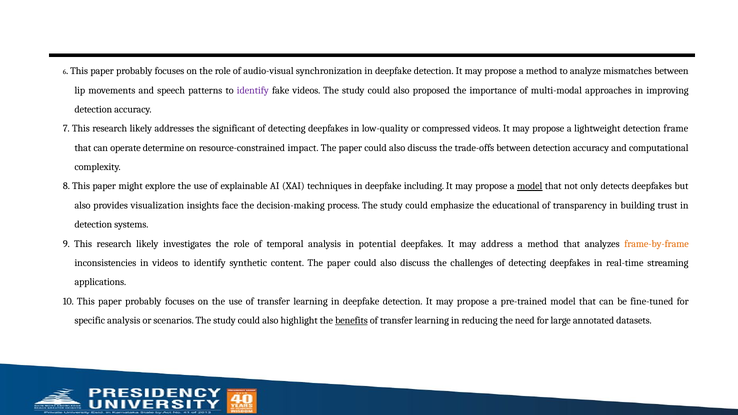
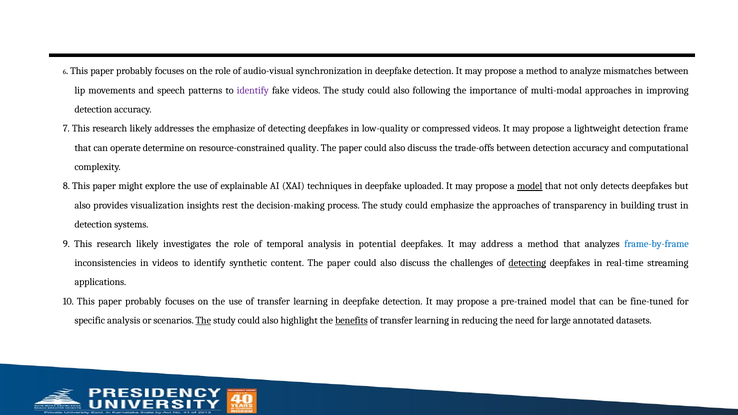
proposed: proposed -> following (431, 90)
the significant: significant -> emphasize (234, 129)
impact: impact -> quality (303, 148)
including: including -> uploaded (424, 186)
face: face -> rest (230, 205)
the educational: educational -> approaches (516, 205)
frame-by-frame colour: orange -> blue (657, 244)
detecting underline: none -> present (527, 263)
The underline: none -> present (203, 321)
